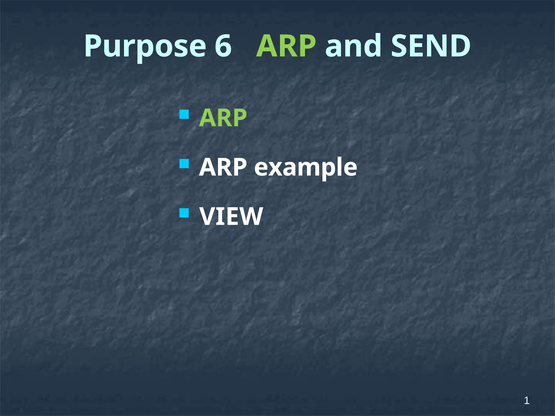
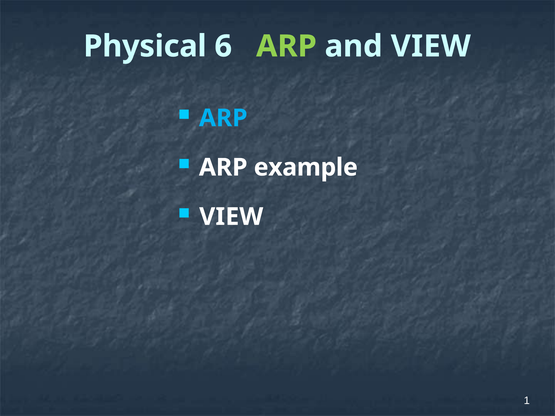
Purpose: Purpose -> Physical (145, 46)
and SEND: SEND -> VIEW (431, 46)
ARP colour: light green -> light blue (223, 118)
